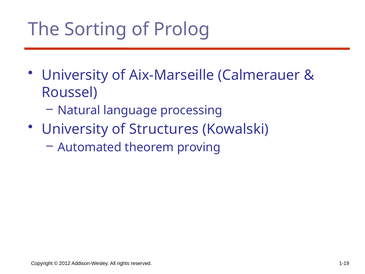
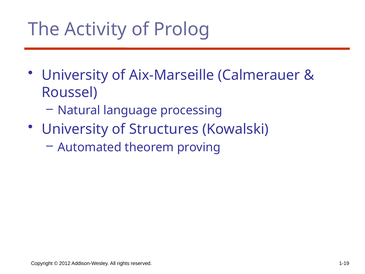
Sorting: Sorting -> Activity (96, 29)
